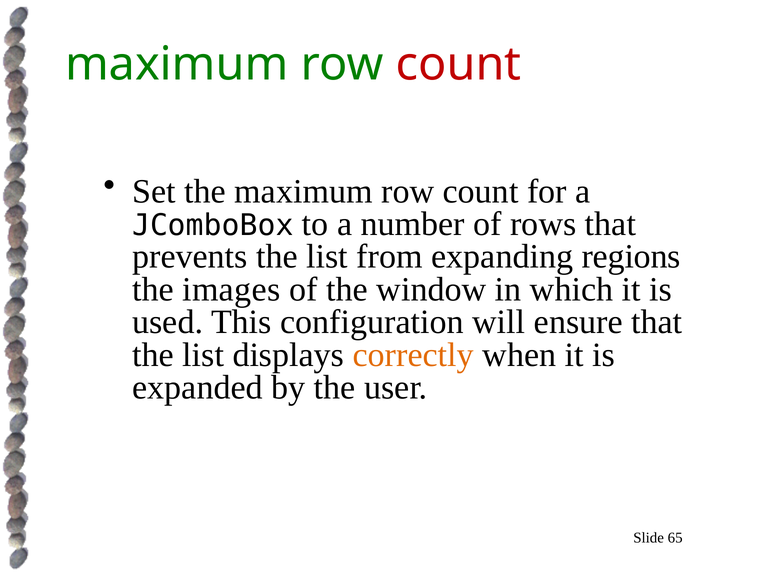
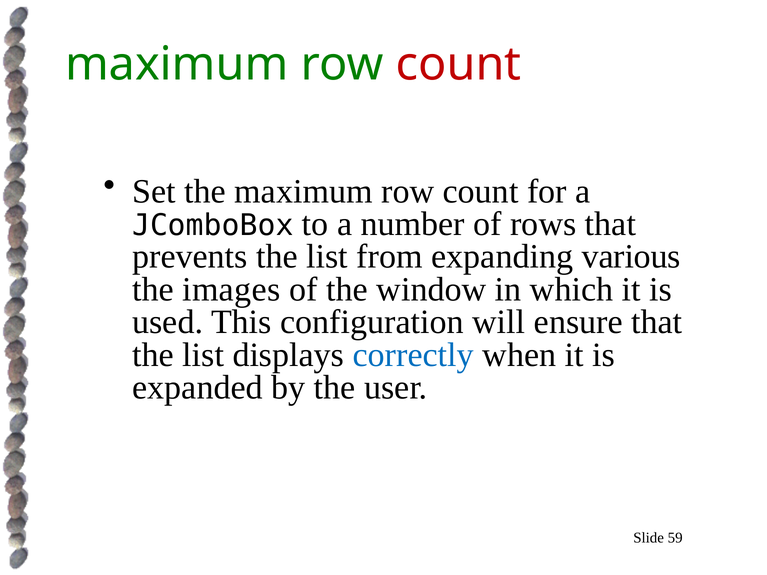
regions: regions -> various (631, 257)
correctly colour: orange -> blue (413, 355)
65: 65 -> 59 (675, 538)
